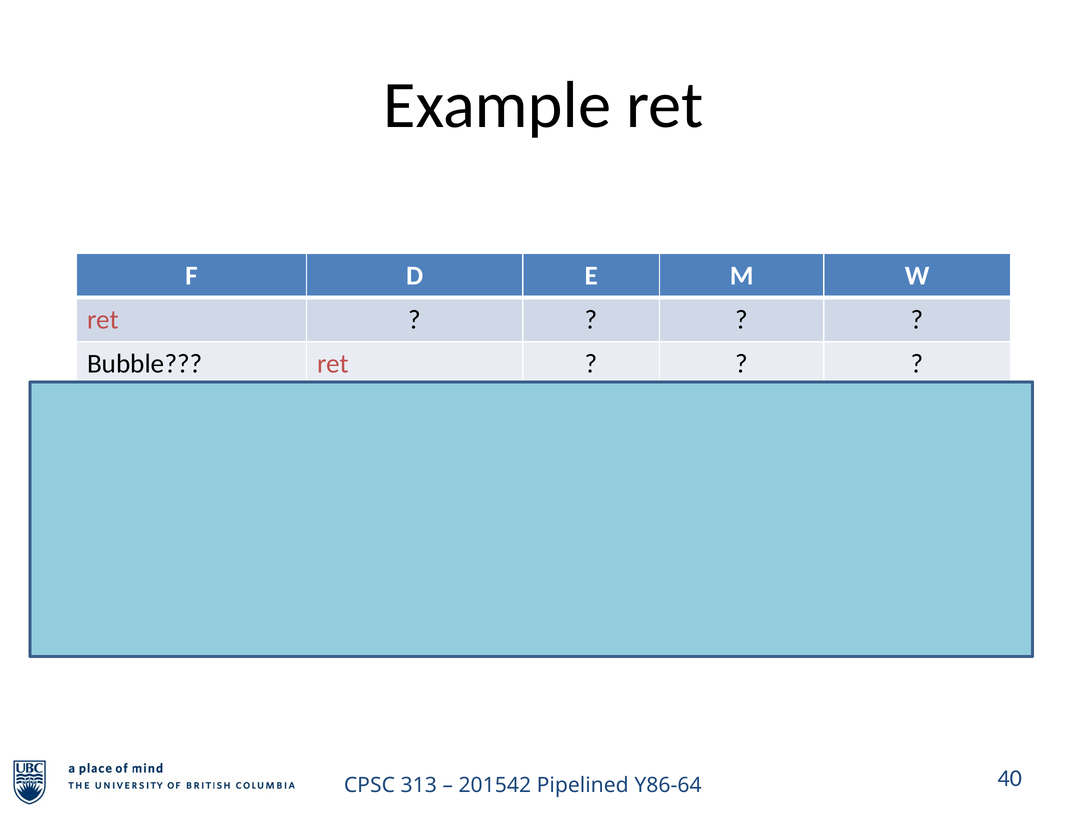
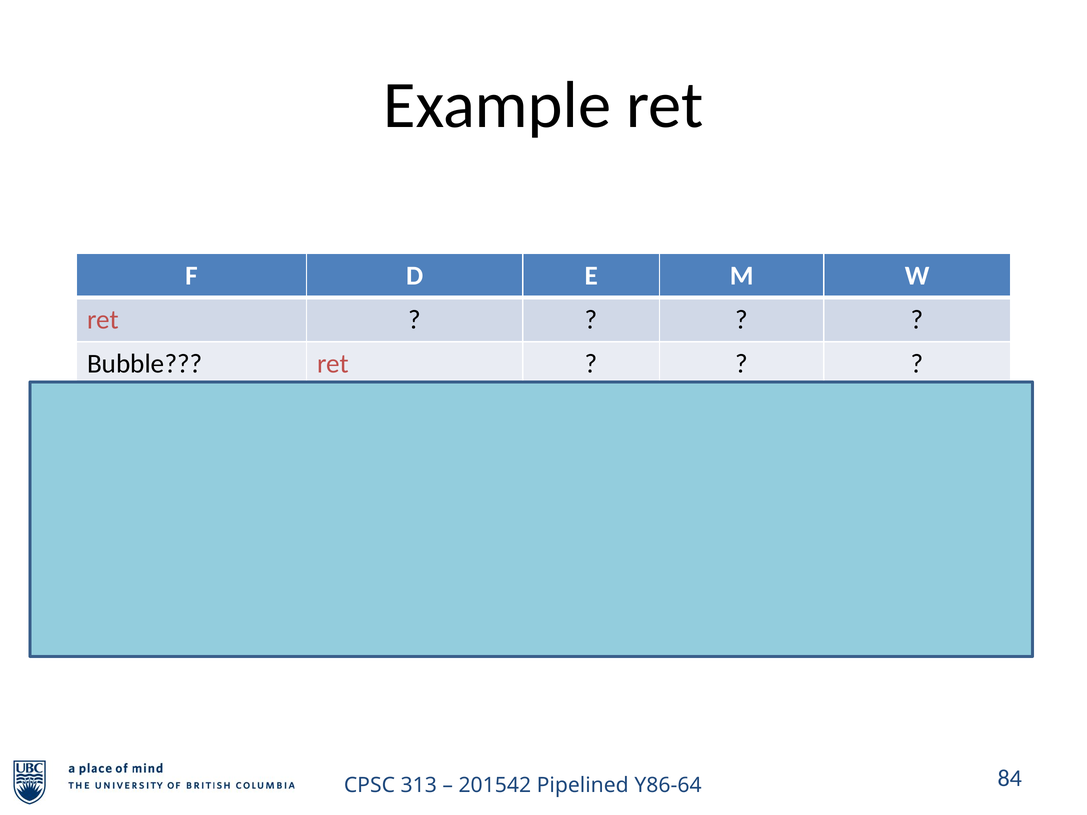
40: 40 -> 84 (1010, 779)
